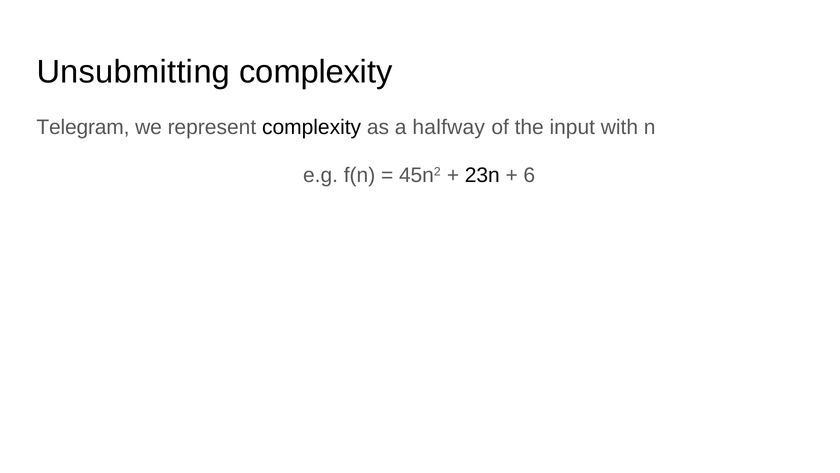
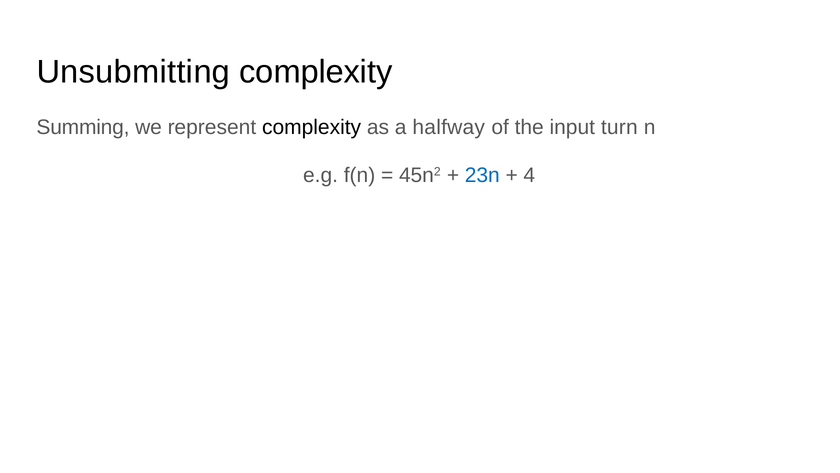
Telegram: Telegram -> Summing (83, 127)
with: with -> turn (619, 127)
23n colour: black -> blue (482, 175)
6: 6 -> 4 (529, 175)
